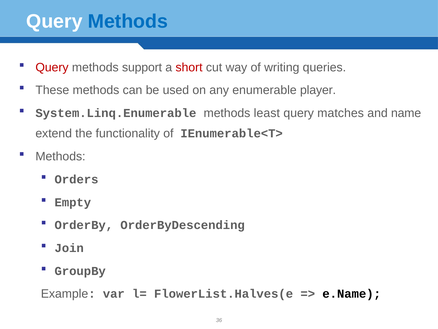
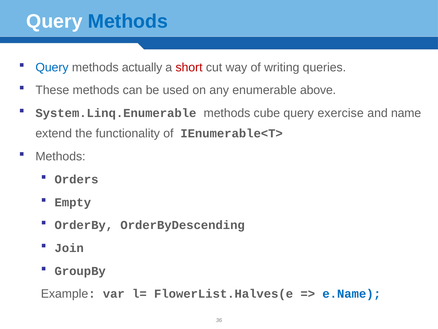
Query colour: red -> blue (52, 67)
support: support -> actually (142, 67)
player: player -> above (318, 90)
least: least -> cube (267, 113)
matches: matches -> exercise (341, 113)
e.Name colour: black -> blue (352, 293)
